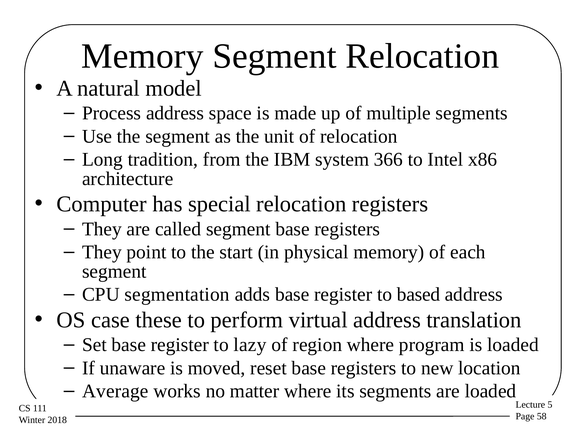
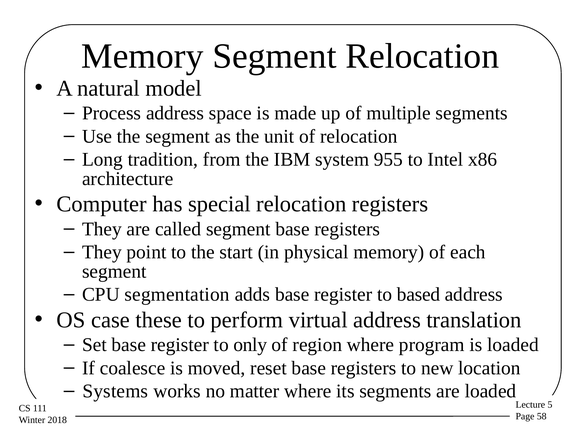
366: 366 -> 955 (388, 159)
lazy: lazy -> only (250, 345)
unaware: unaware -> coalesce (133, 368)
Average: Average -> Systems (115, 391)
